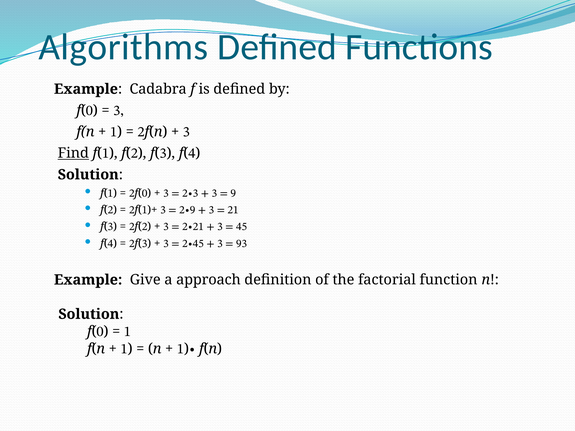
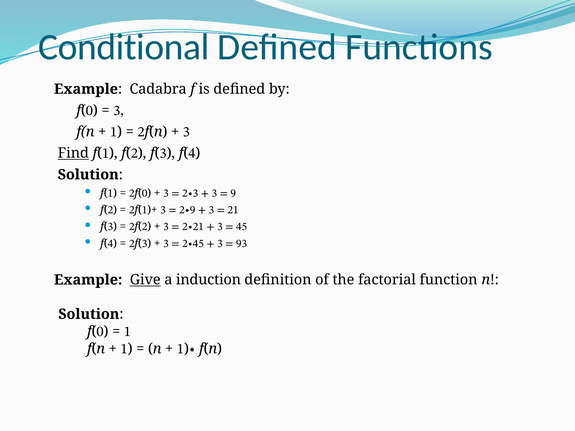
Algorithms: Algorithms -> Conditional (124, 47)
Give underline: none -> present (145, 280)
approach: approach -> induction (208, 280)
